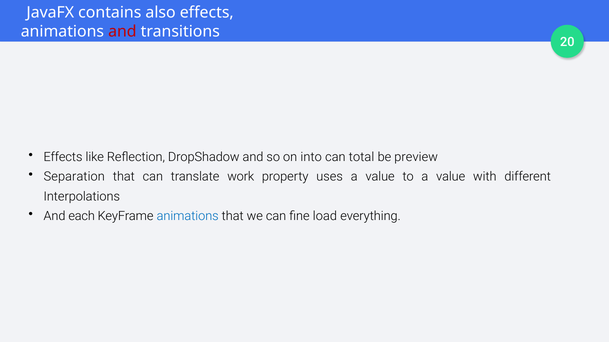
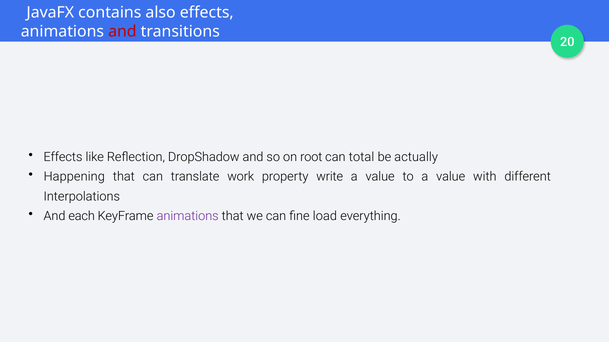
into: into -> root (311, 157)
preview: preview -> actually (416, 157)
Separation: Separation -> Happening (74, 177)
uses: uses -> write (330, 177)
animations colour: blue -> purple (188, 216)
